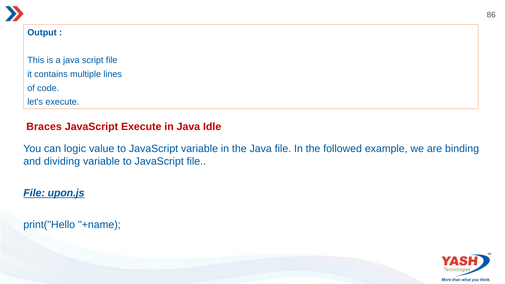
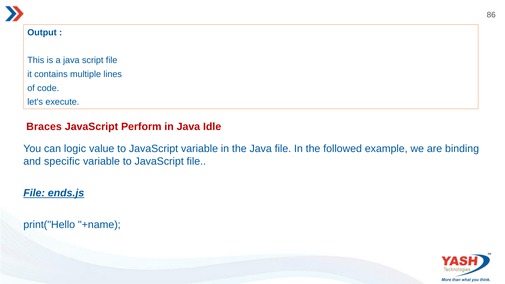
JavaScript Execute: Execute -> Perform (141, 127)
dividing: dividing -> specific (62, 162)
upon.js: upon.js -> ends.js (66, 193)
